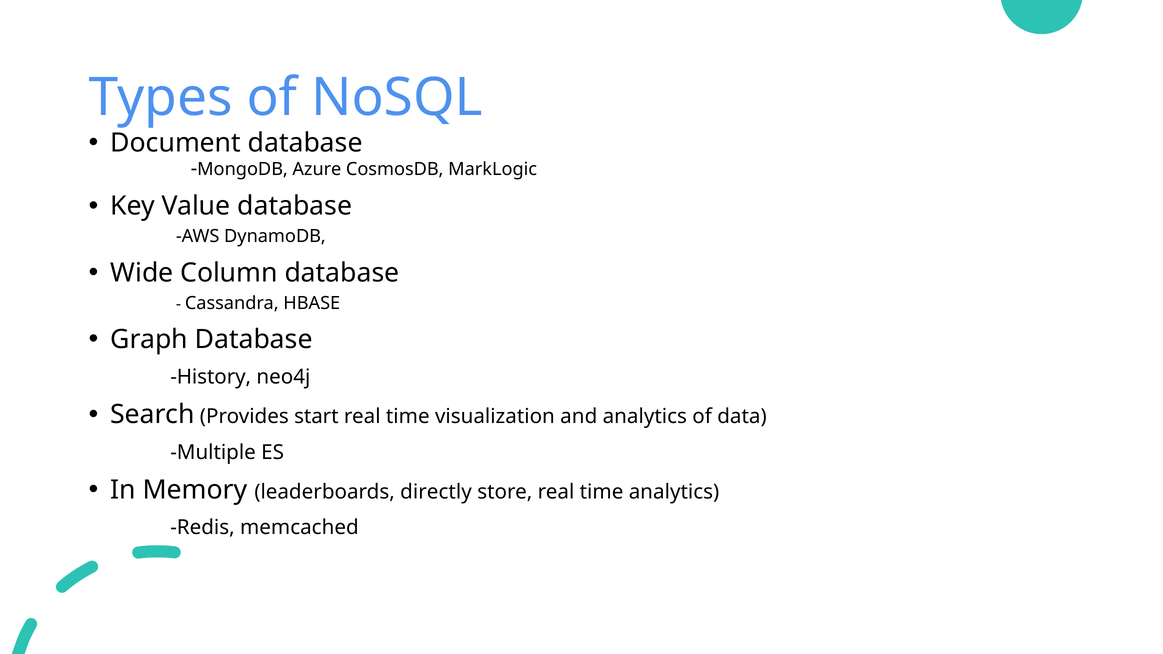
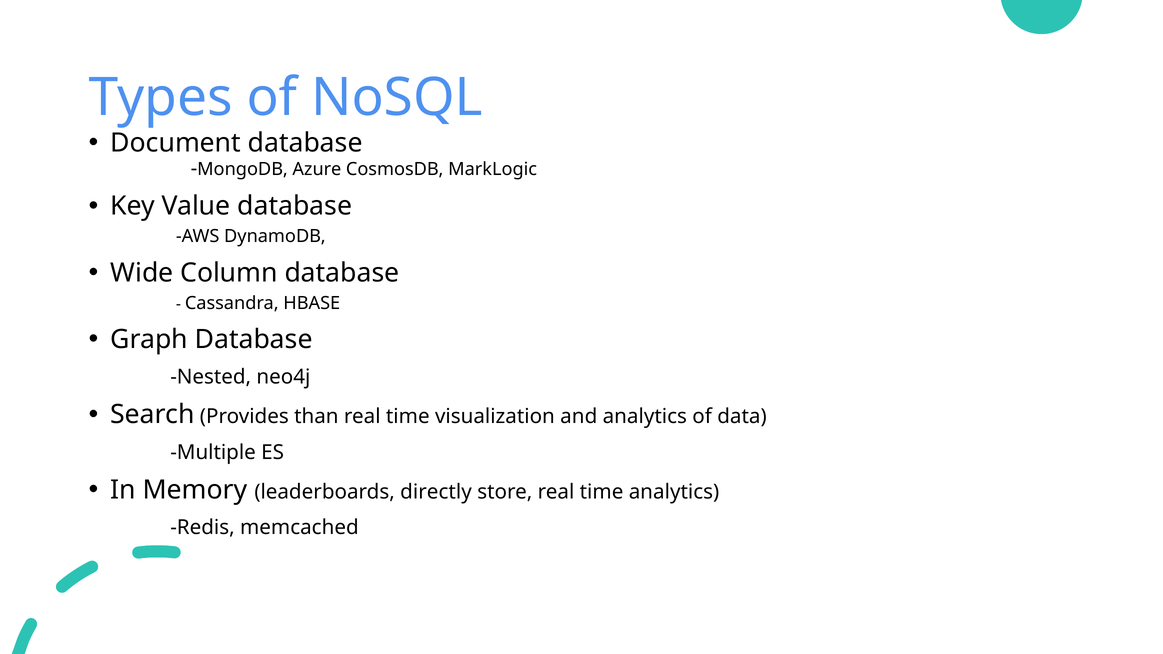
History: History -> Nested (211, 377)
start: start -> than (316, 417)
